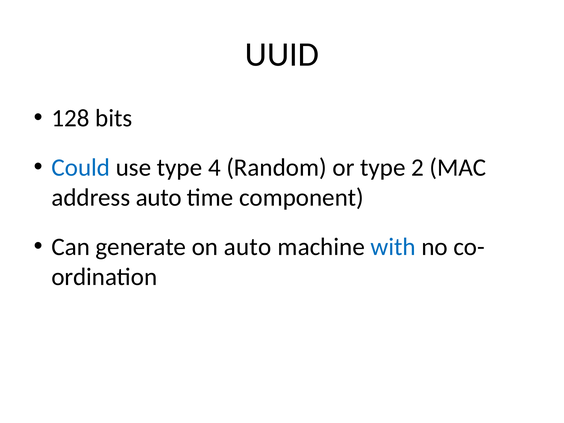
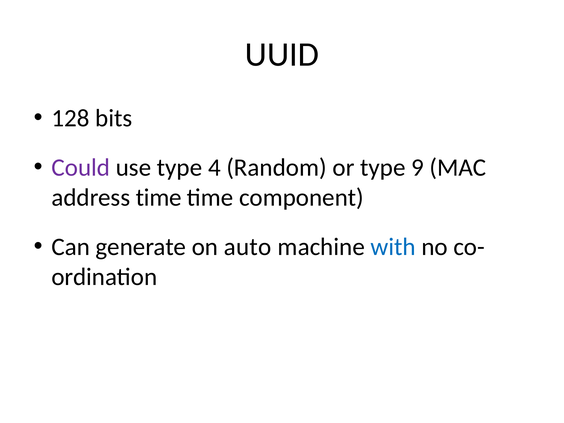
Could colour: blue -> purple (81, 168)
2: 2 -> 9 (417, 168)
address auto: auto -> time (159, 198)
